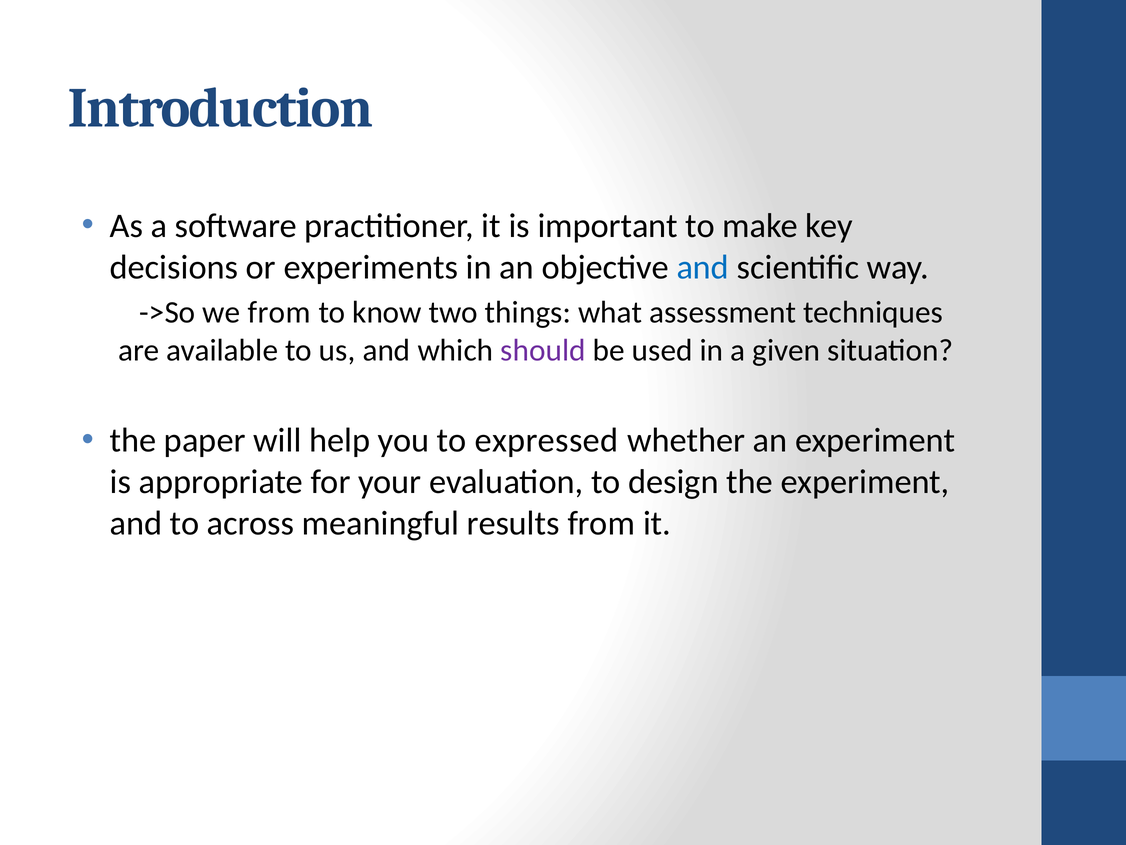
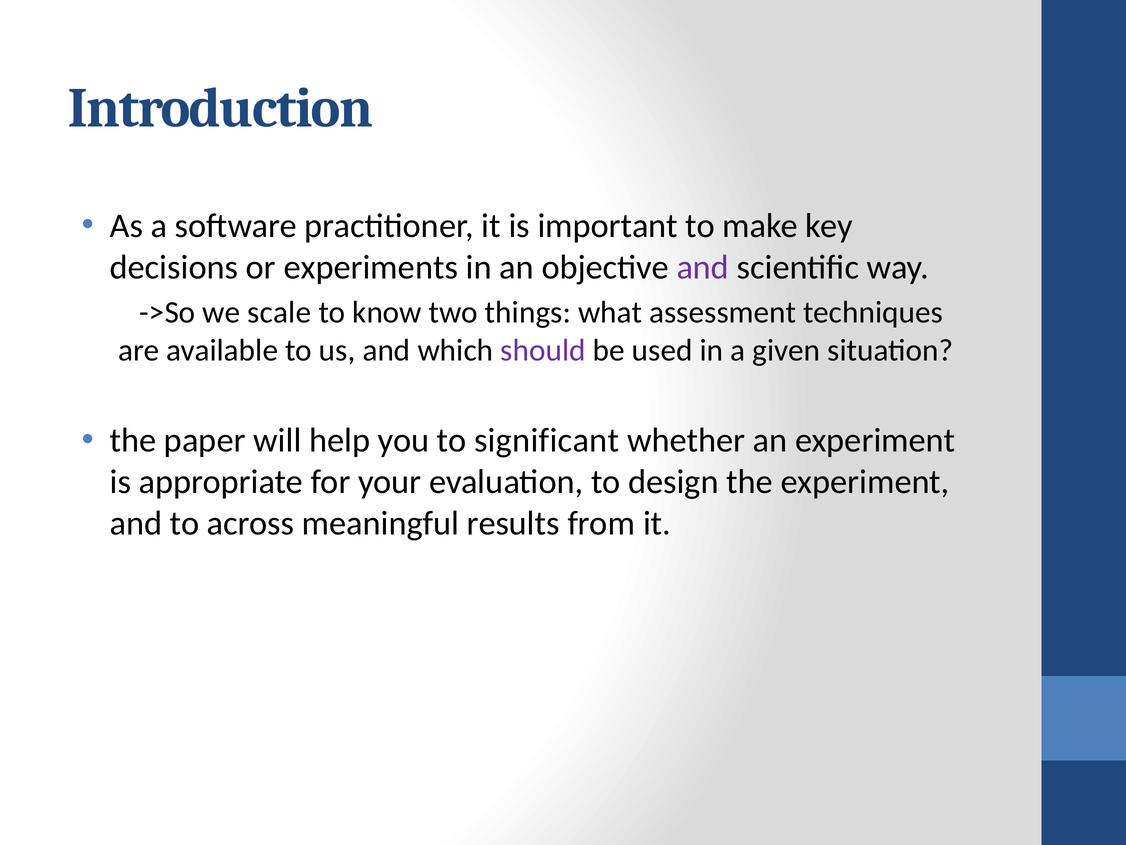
and colour: blue -> purple (703, 267)
we from: from -> scale (279, 312)
expressed: expressed -> significant (547, 440)
